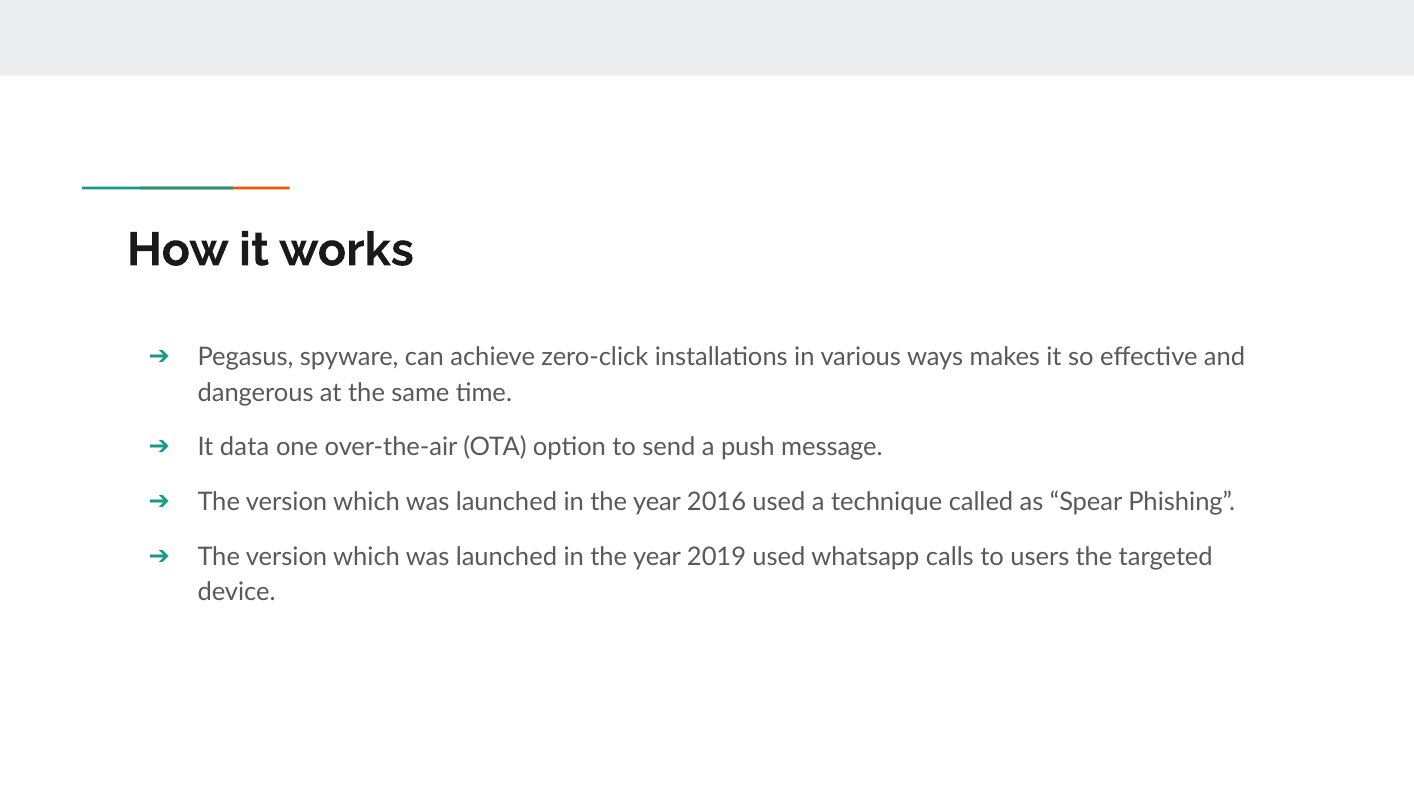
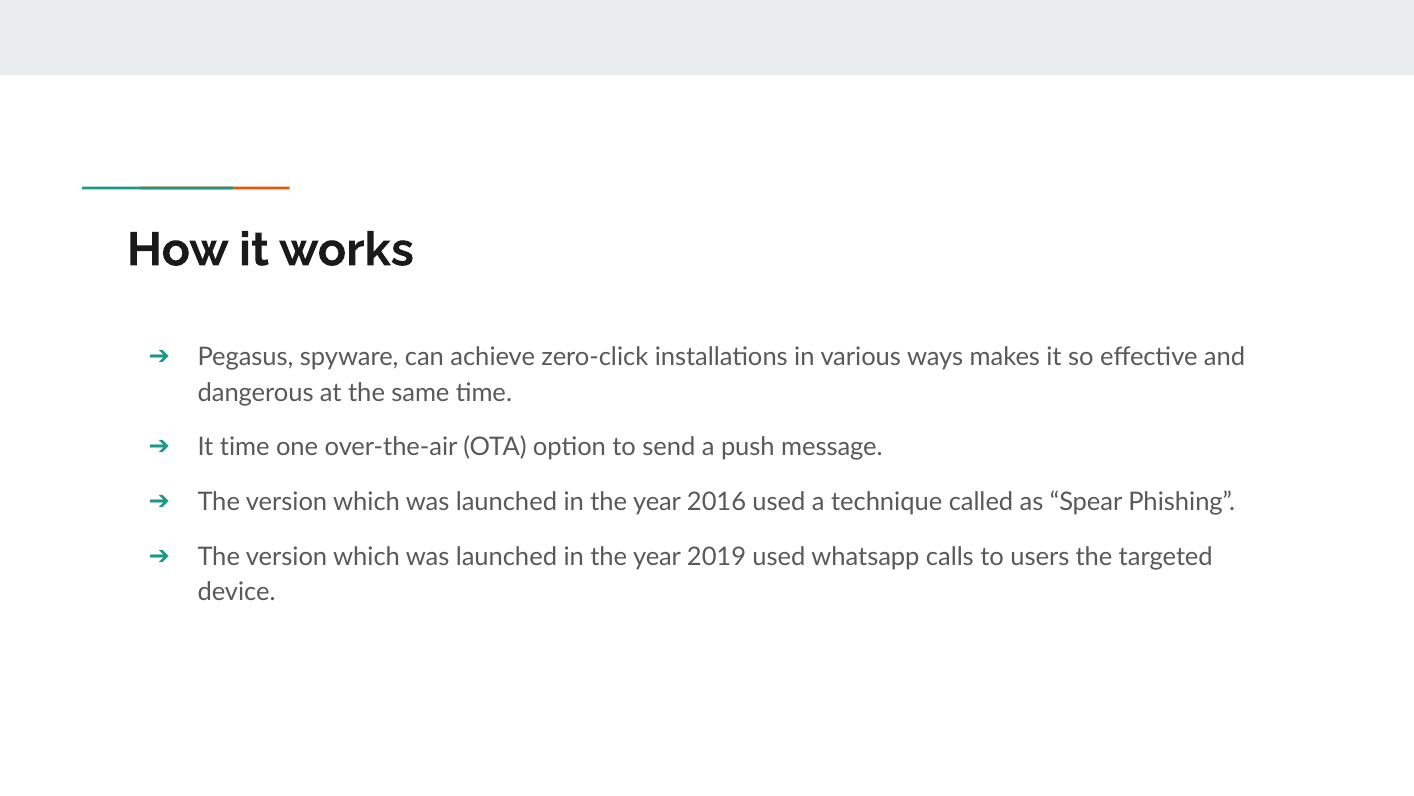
It data: data -> time (245, 447)
